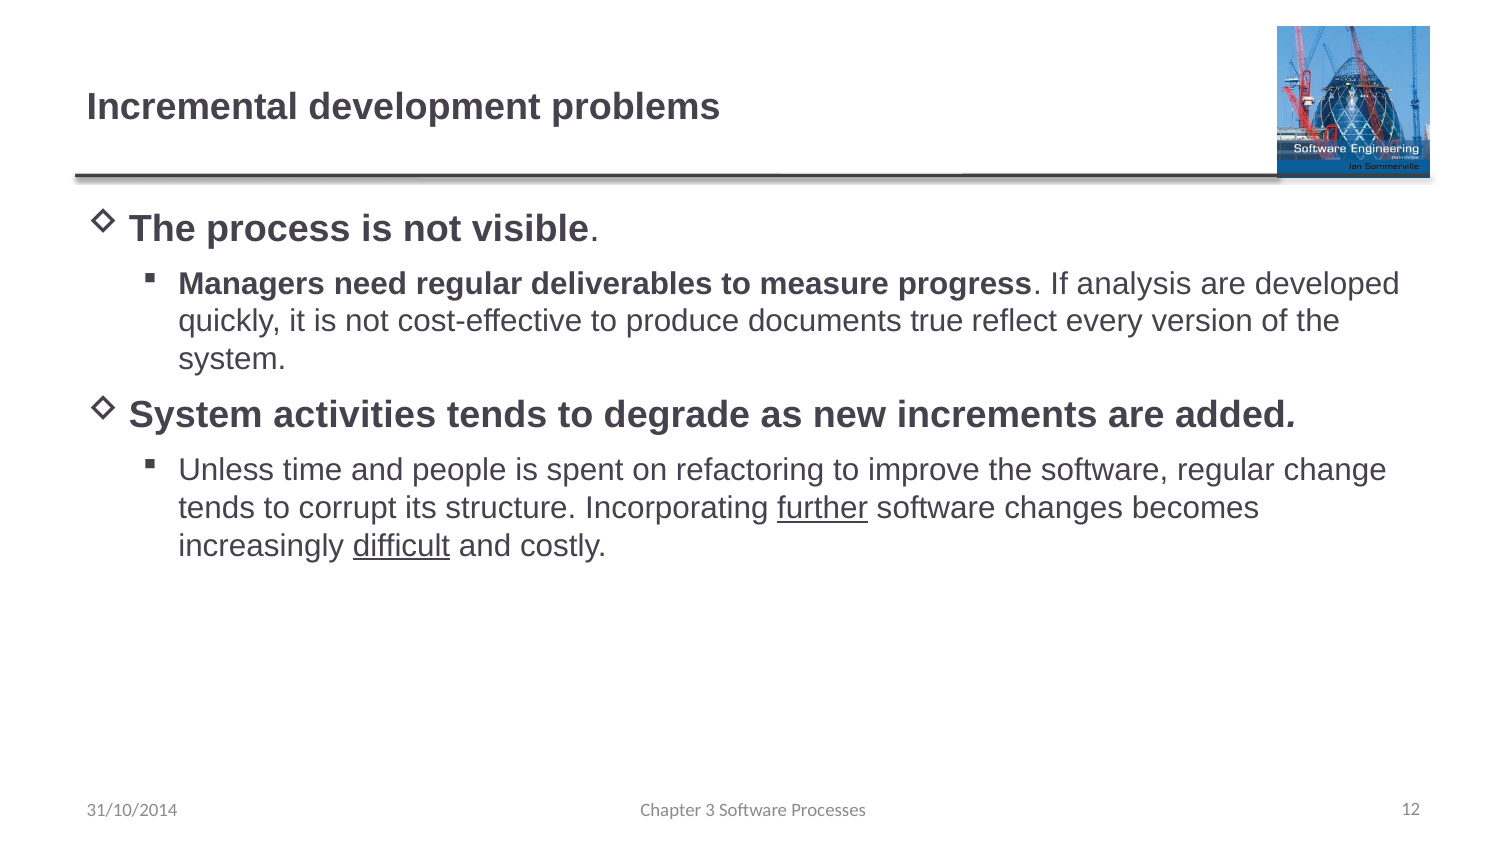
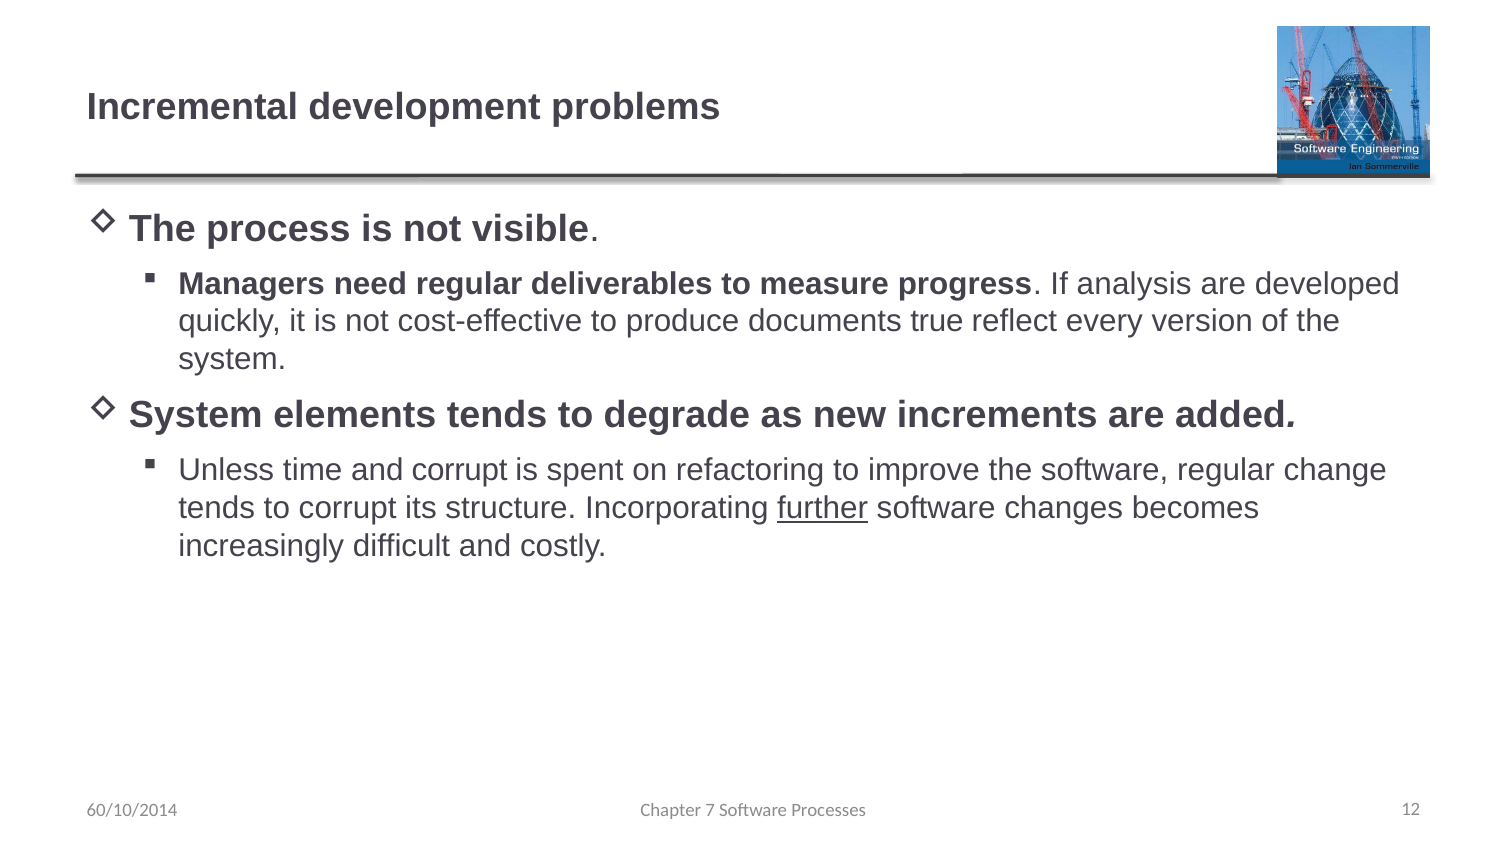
activities: activities -> elements (355, 415)
and people: people -> corrupt (460, 470)
difficult underline: present -> none (402, 546)
31/10/2014: 31/10/2014 -> 60/10/2014 (132, 810)
3: 3 -> 7 (710, 810)
